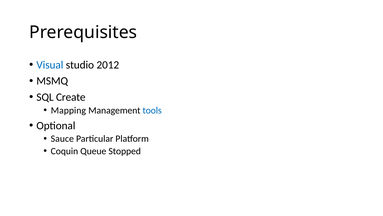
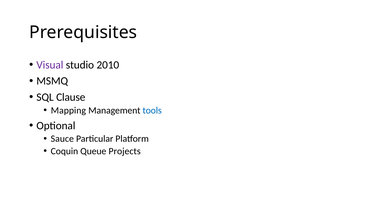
Visual colour: blue -> purple (50, 65)
2012: 2012 -> 2010 (108, 65)
Create: Create -> Clause (71, 97)
Stopped: Stopped -> Projects (125, 151)
